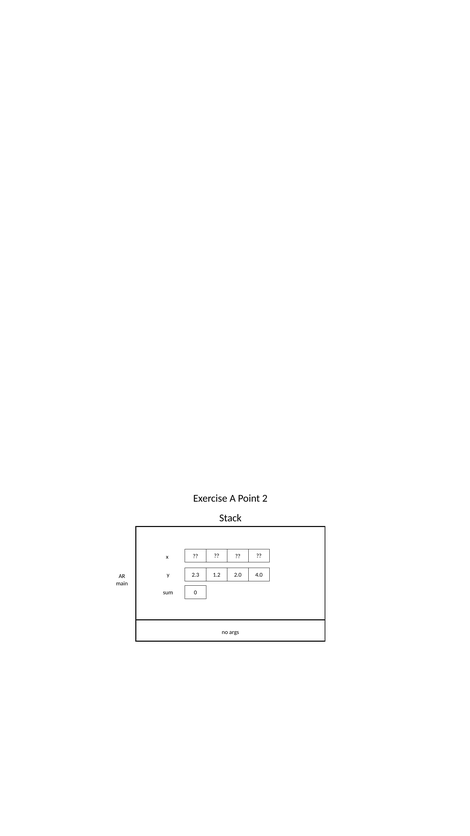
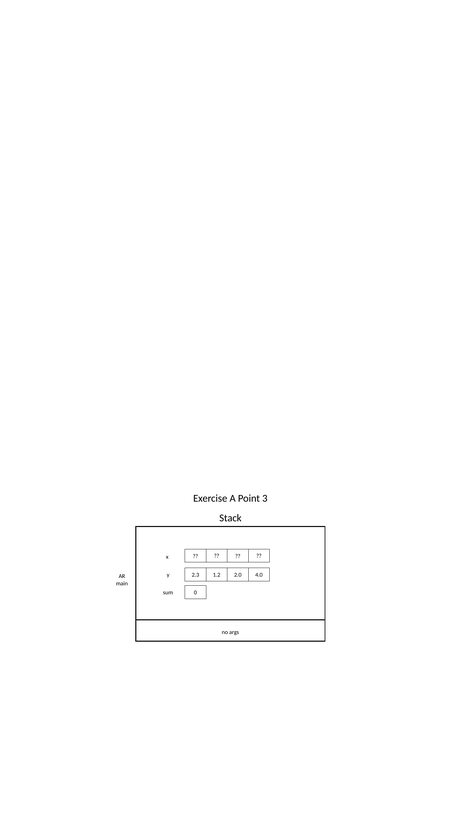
2: 2 -> 3 (265, 498)
